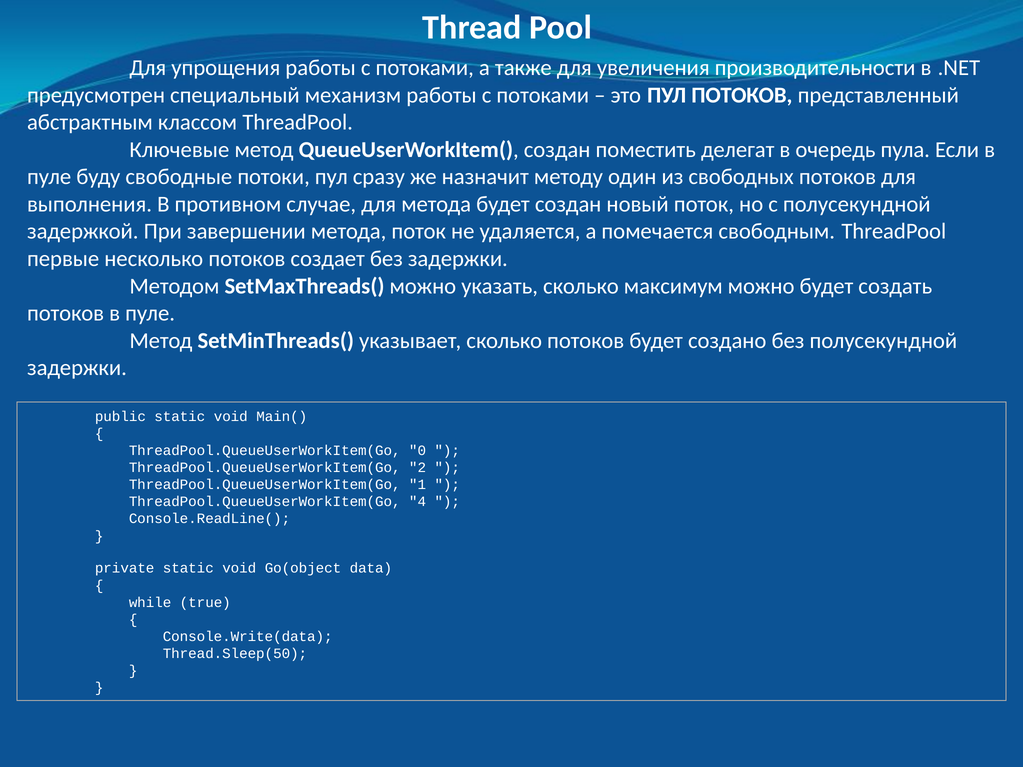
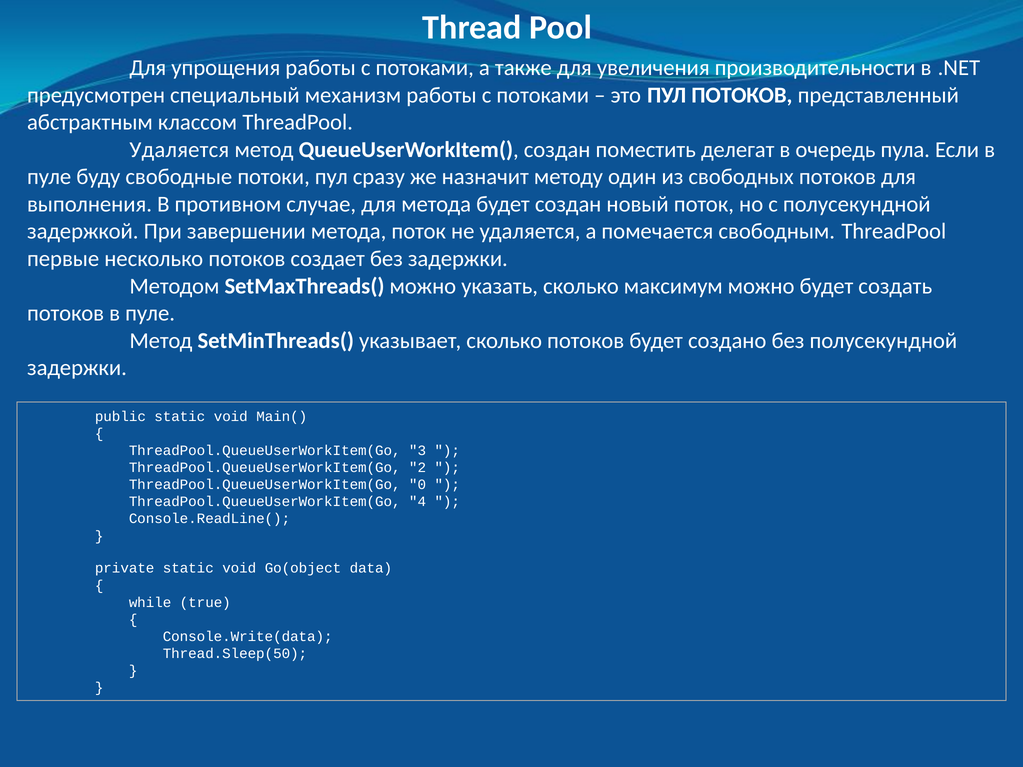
Ключевые: Ключевые -> Удаляется (179, 150)
0: 0 -> 3 (418, 451)
1: 1 -> 0 (418, 485)
